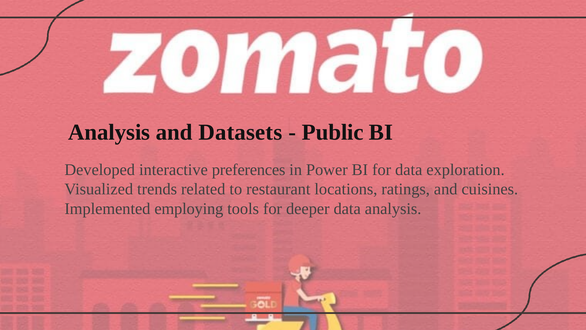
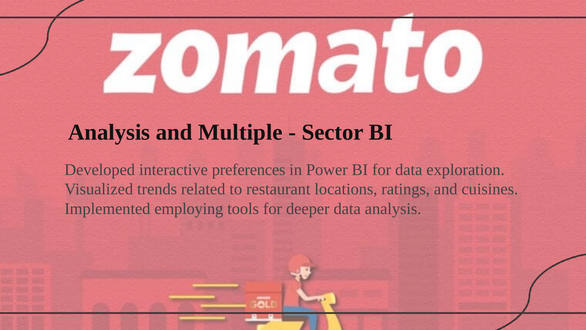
Datasets: Datasets -> Multiple (240, 132)
Public: Public -> Sector (333, 132)
